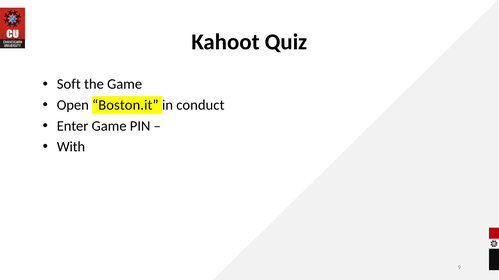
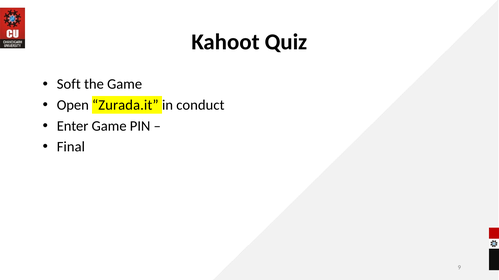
Boston.it: Boston.it -> Zurada.it (125, 105)
With: With -> Final (71, 147)
